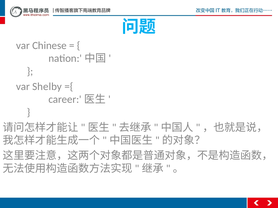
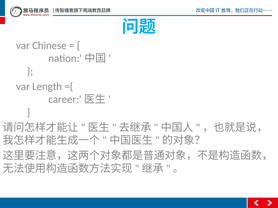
Shelby: Shelby -> Length (47, 87)
